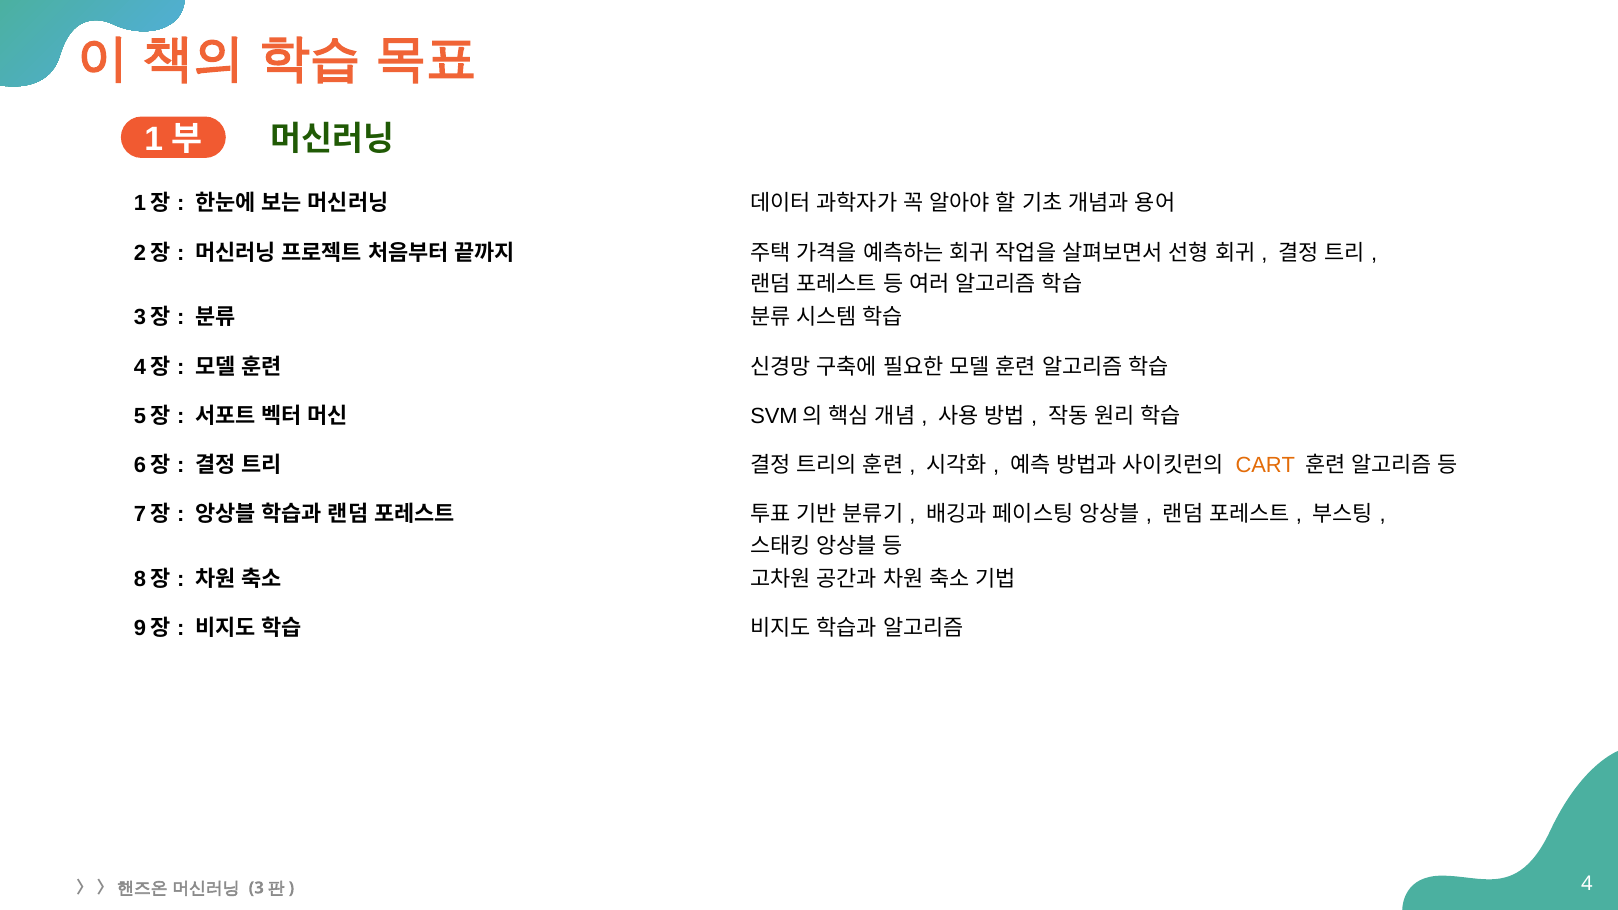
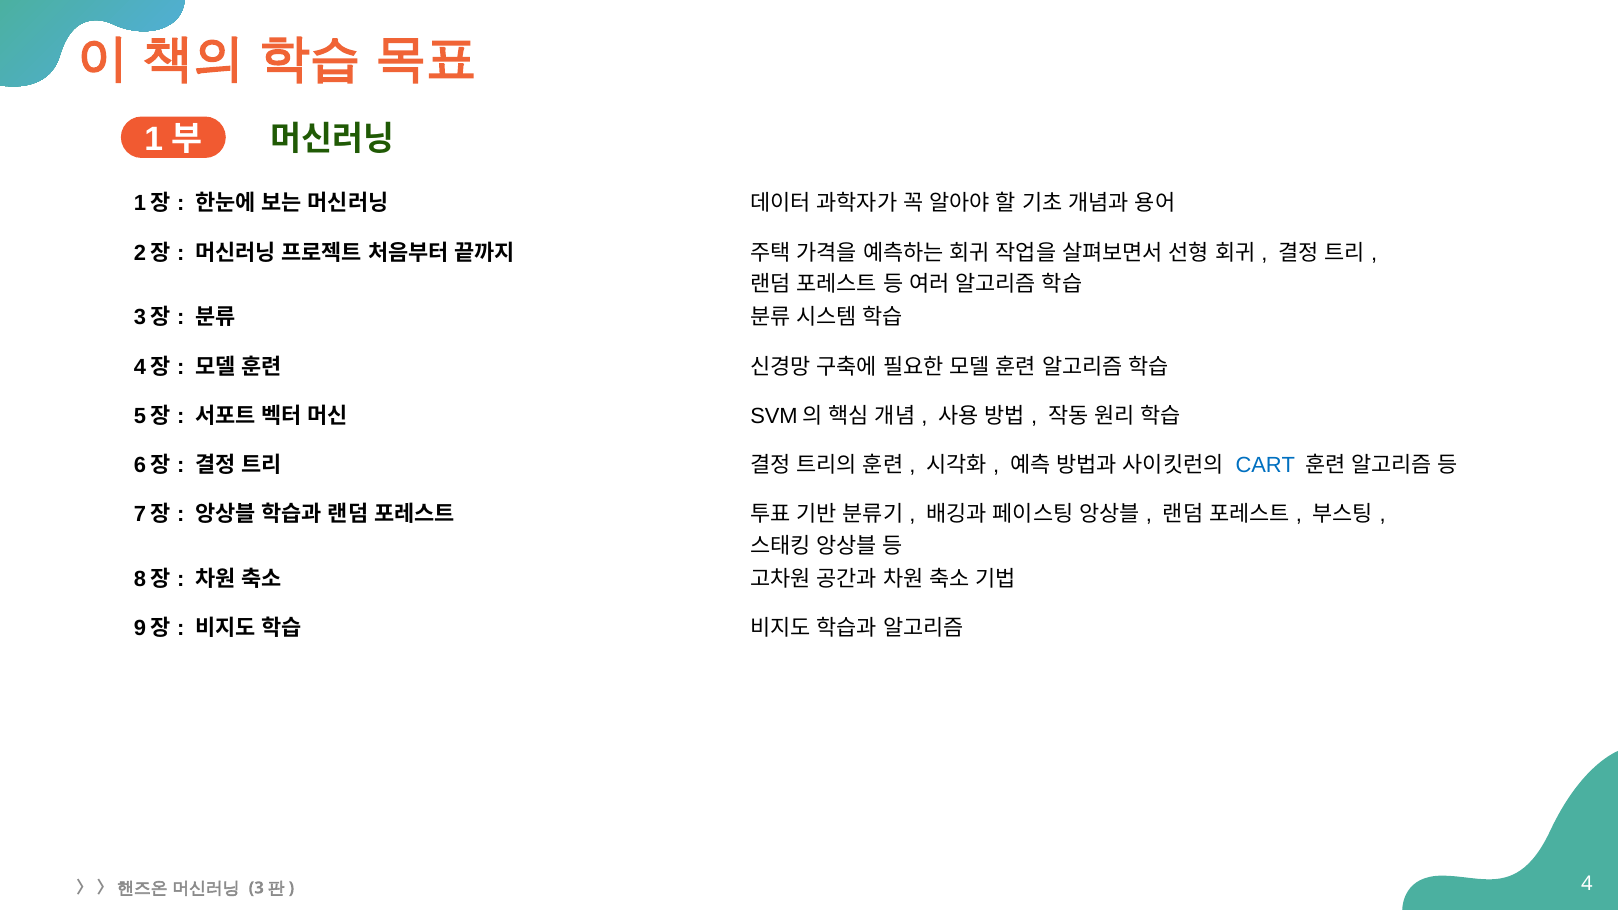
CART colour: orange -> blue (1265, 465)
